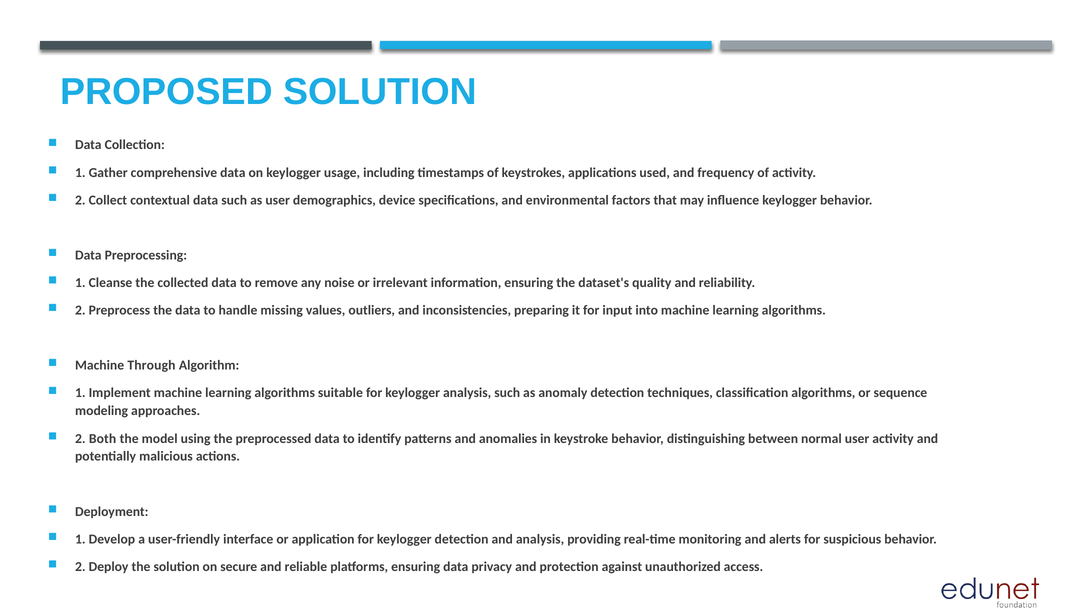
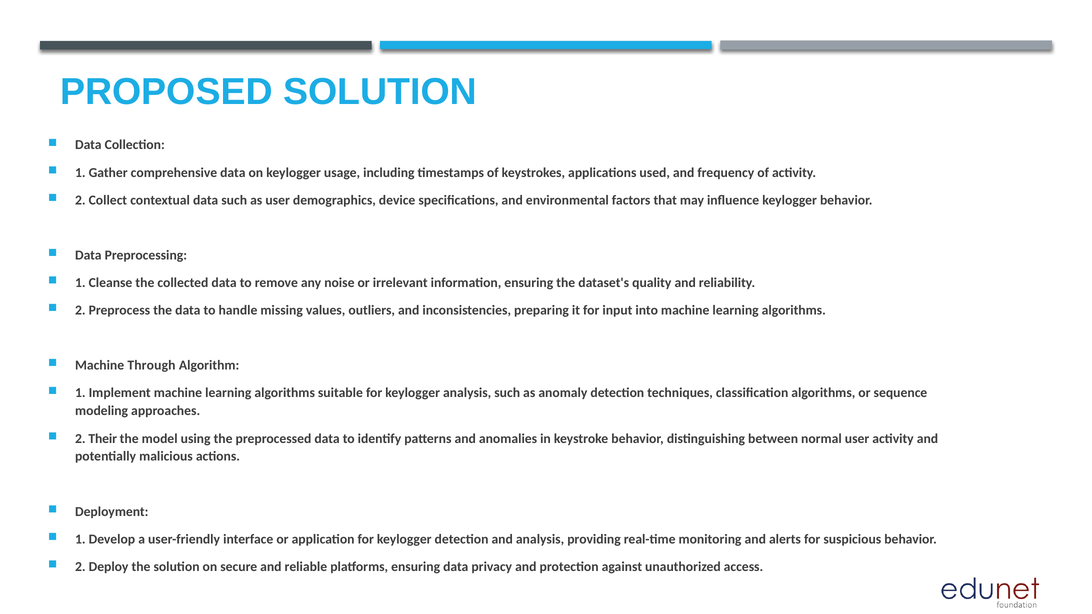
Both: Both -> Their (103, 439)
